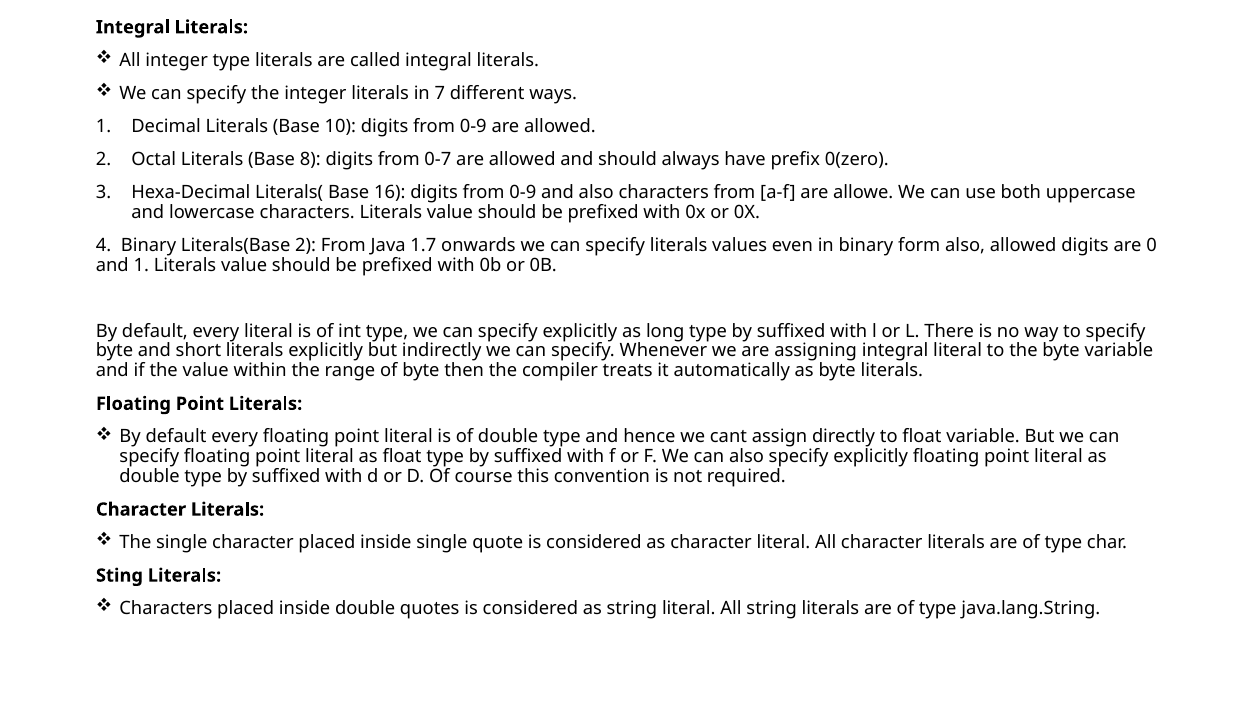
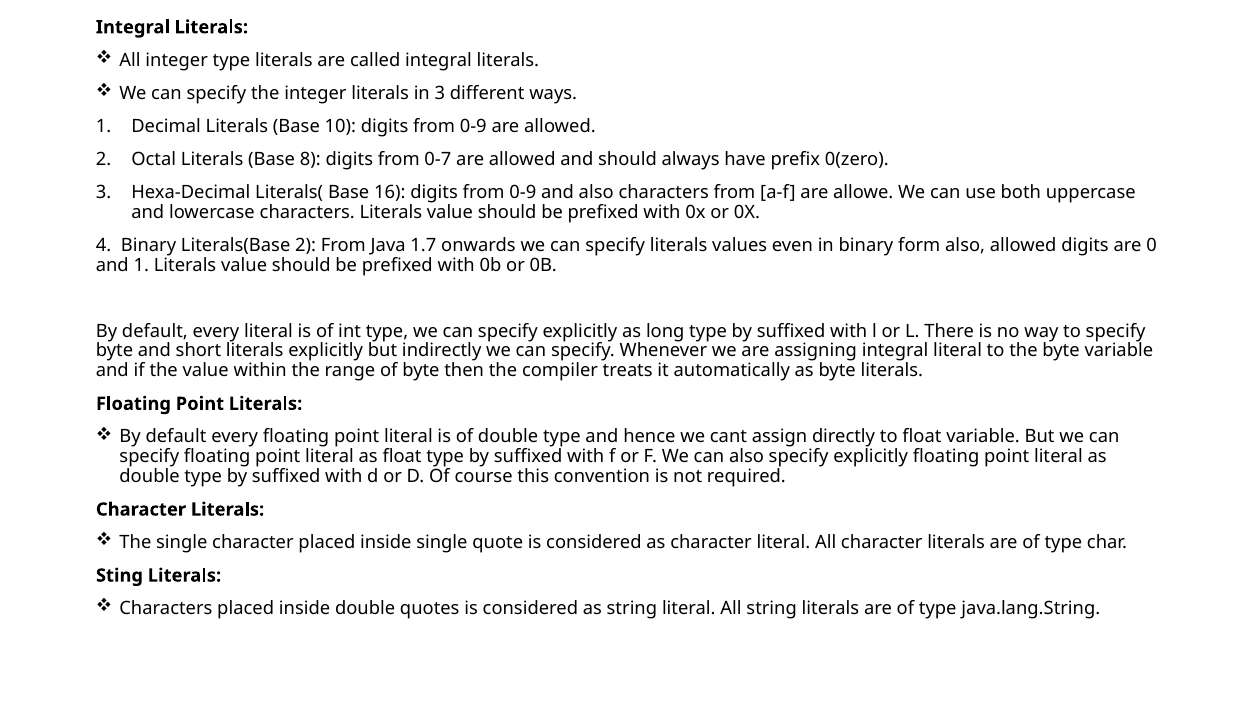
in 7: 7 -> 3 (440, 93)
